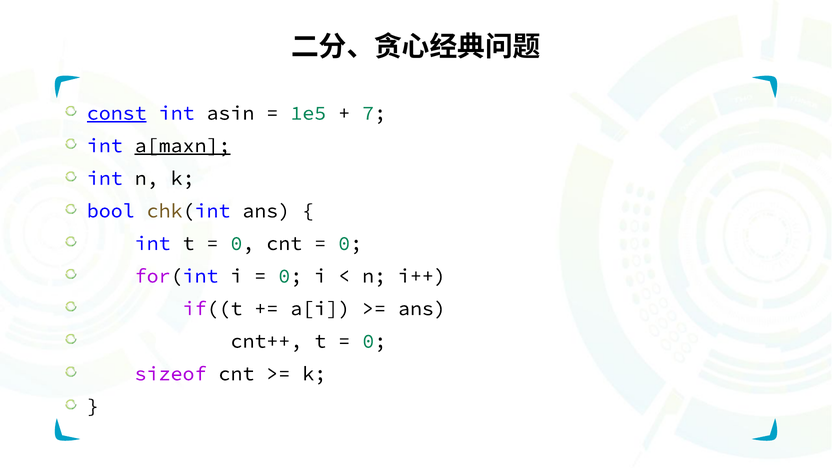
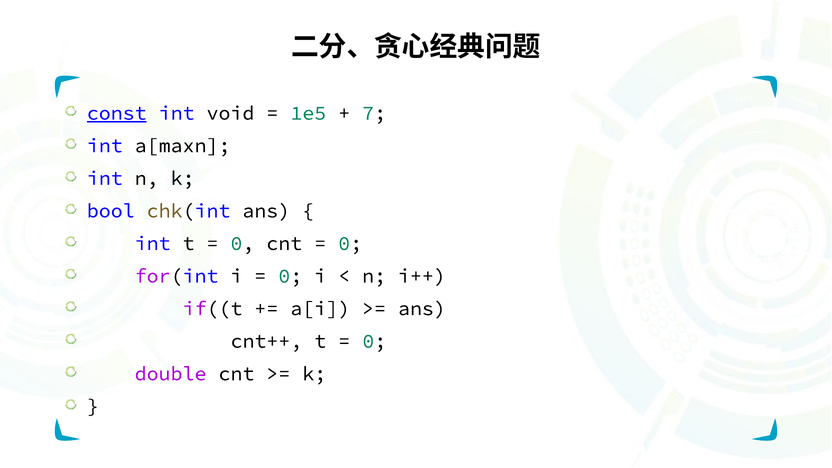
asin: asin -> void (230, 113)
a[maxn underline: present -> none (183, 146)
sizeof: sizeof -> double (171, 374)
